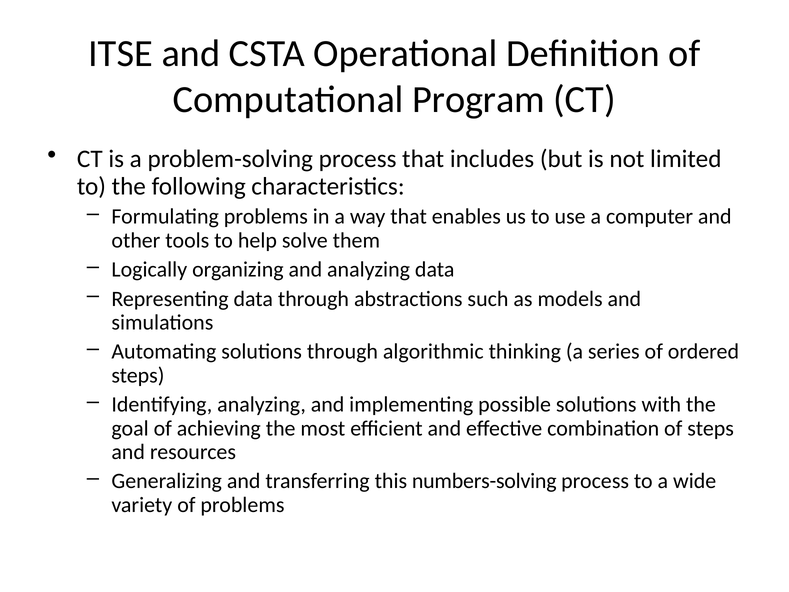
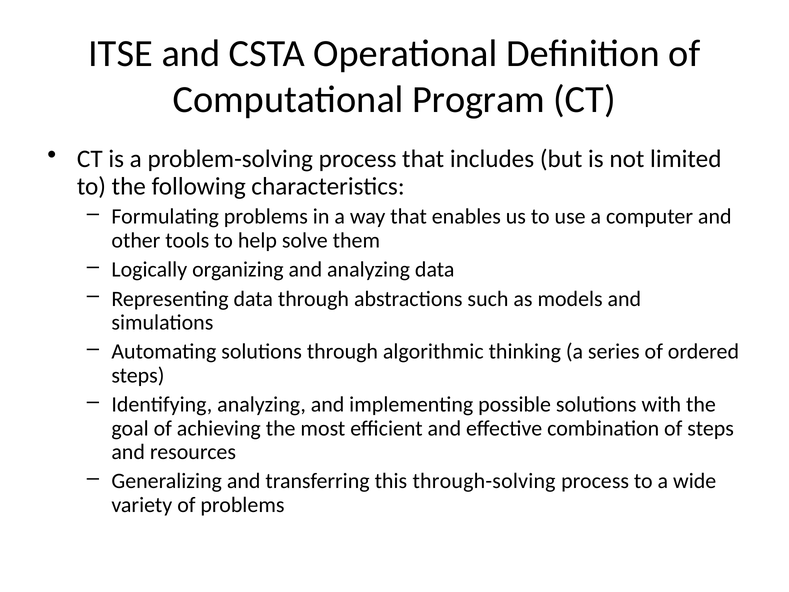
numbers-solving: numbers-solving -> through-solving (484, 481)
